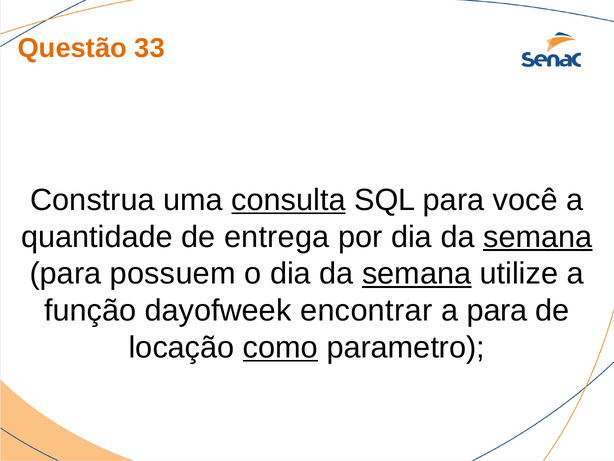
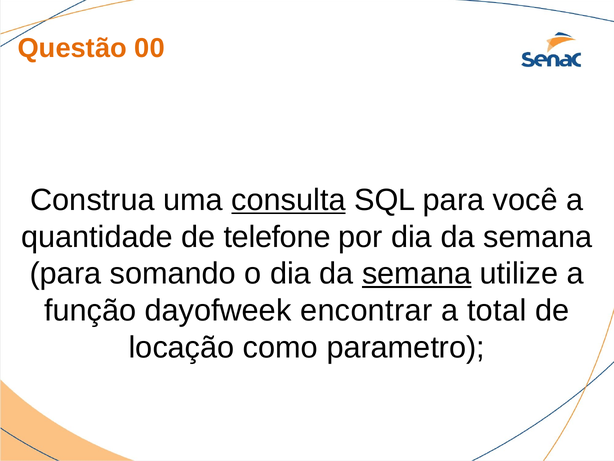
33: 33 -> 00 (150, 48)
entrega: entrega -> telefone (277, 237)
semana underline: present -> none (538, 237)
possuem: possuem -> somando (173, 273)
a para: para -> total (497, 310)
como underline: present -> none (280, 347)
